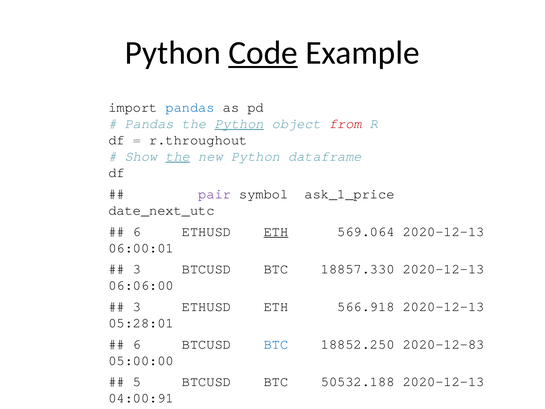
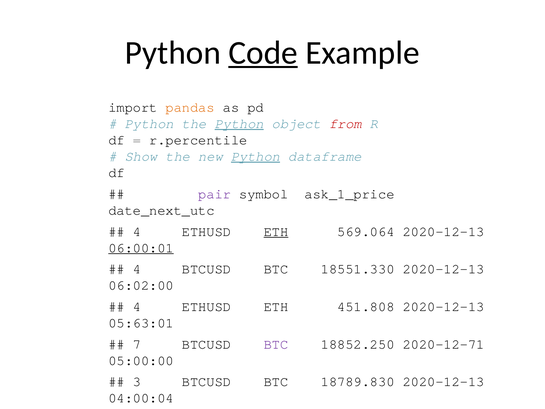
pandas colour: blue -> orange (190, 107)
Pandas: Pandas -> Python (149, 124)
r.throughout: r.throughout -> r.percentile (198, 140)
the underline: present -> none (178, 156)
Python underline: none -> present (256, 156)
6: 6 -> 4 (137, 231)
06:00:01 underline: none -> present (141, 248)
3: 3 -> 4 (137, 269)
18857.330: 18857.330 -> 18551.330 (358, 269)
06:06:00: 06:06:00 -> 06:02:00 (141, 285)
3: 3 -> 4 (137, 306)
566.918: 566.918 -> 451.808 (366, 306)
05:28:01: 05:28:01 -> 05:63:01 (141, 323)
6: 6 -> 7 (137, 344)
BTC colour: blue -> purple (276, 344)
2020-12-83: 2020-12-83 -> 2020-12-71 (444, 344)
5: 5 -> 3 (137, 382)
50532.188: 50532.188 -> 18789.830 (358, 382)
04:00:91: 04:00:91 -> 04:00:04 (141, 398)
